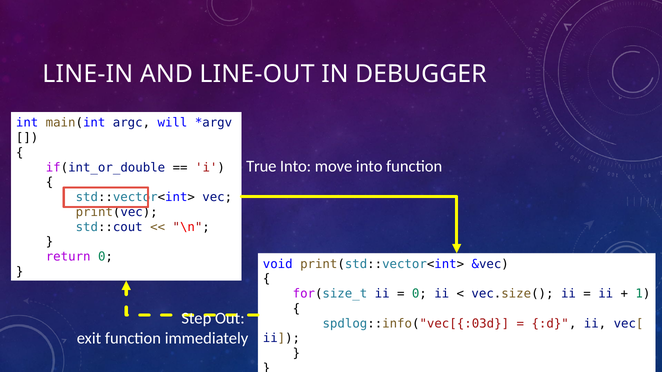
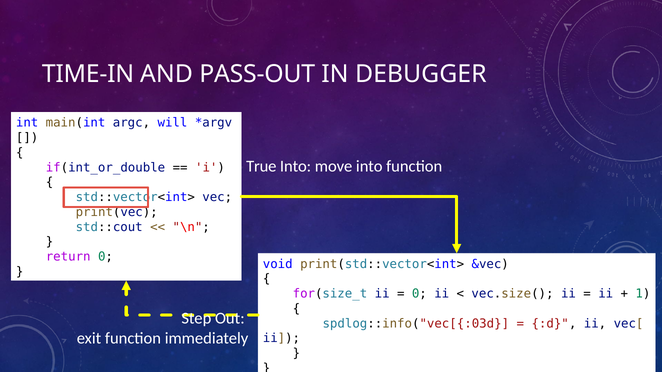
LINE-IN: LINE-IN -> TIME-IN (88, 74)
LINE-OUT: LINE-OUT -> PASS-OUT (257, 74)
